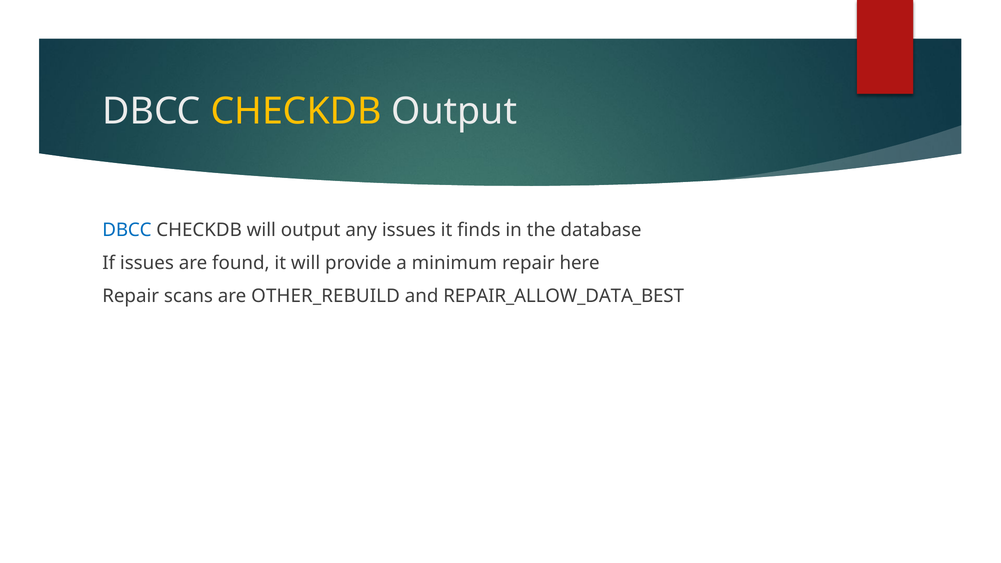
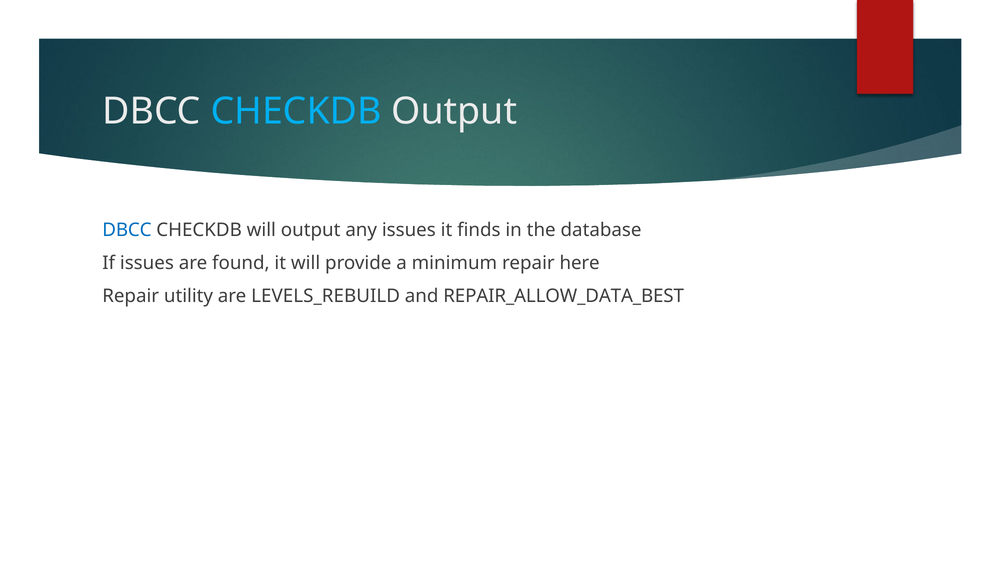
CHECKDB colour: yellow -> light blue (296, 112)
scans: scans -> utility (188, 296)
OTHER_REBUILD: OTHER_REBUILD -> LEVELS_REBUILD (326, 296)
